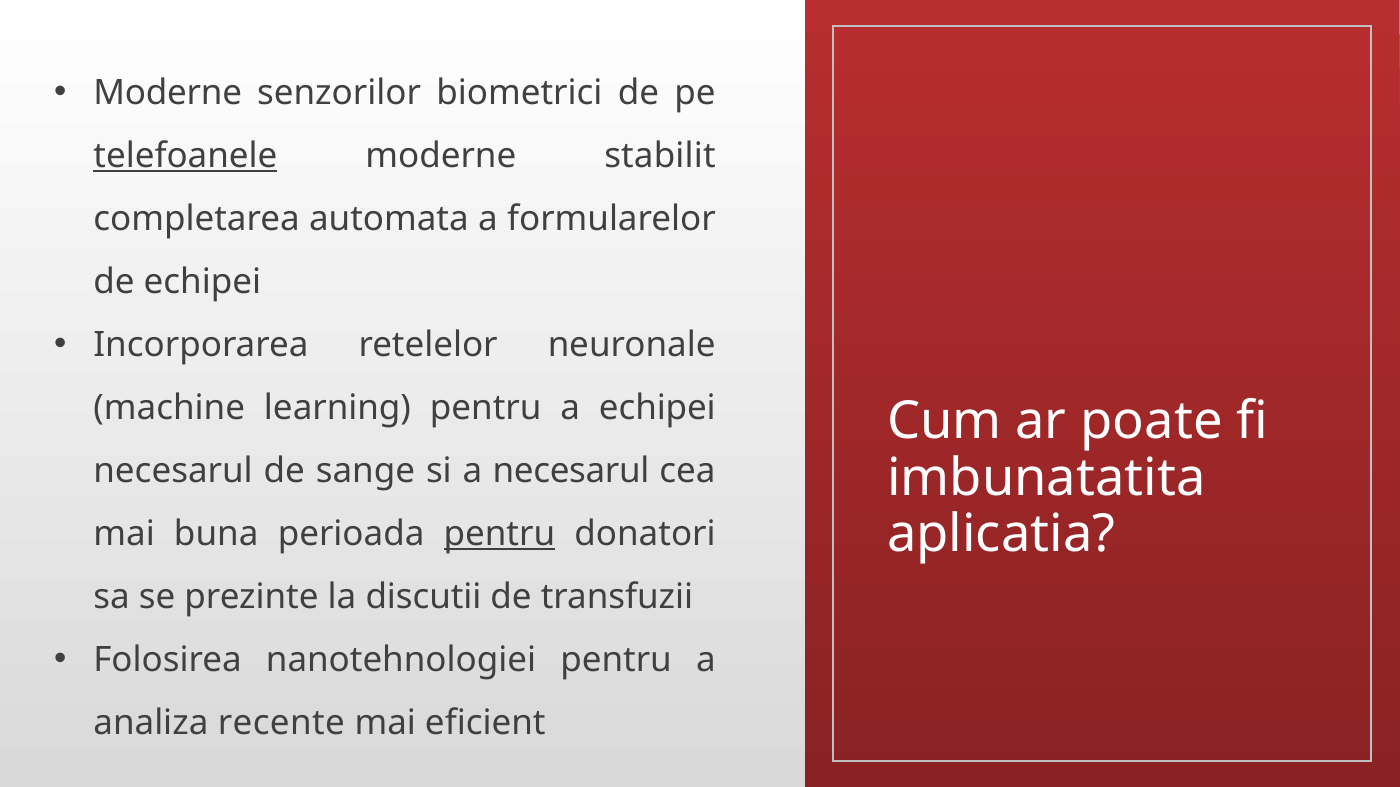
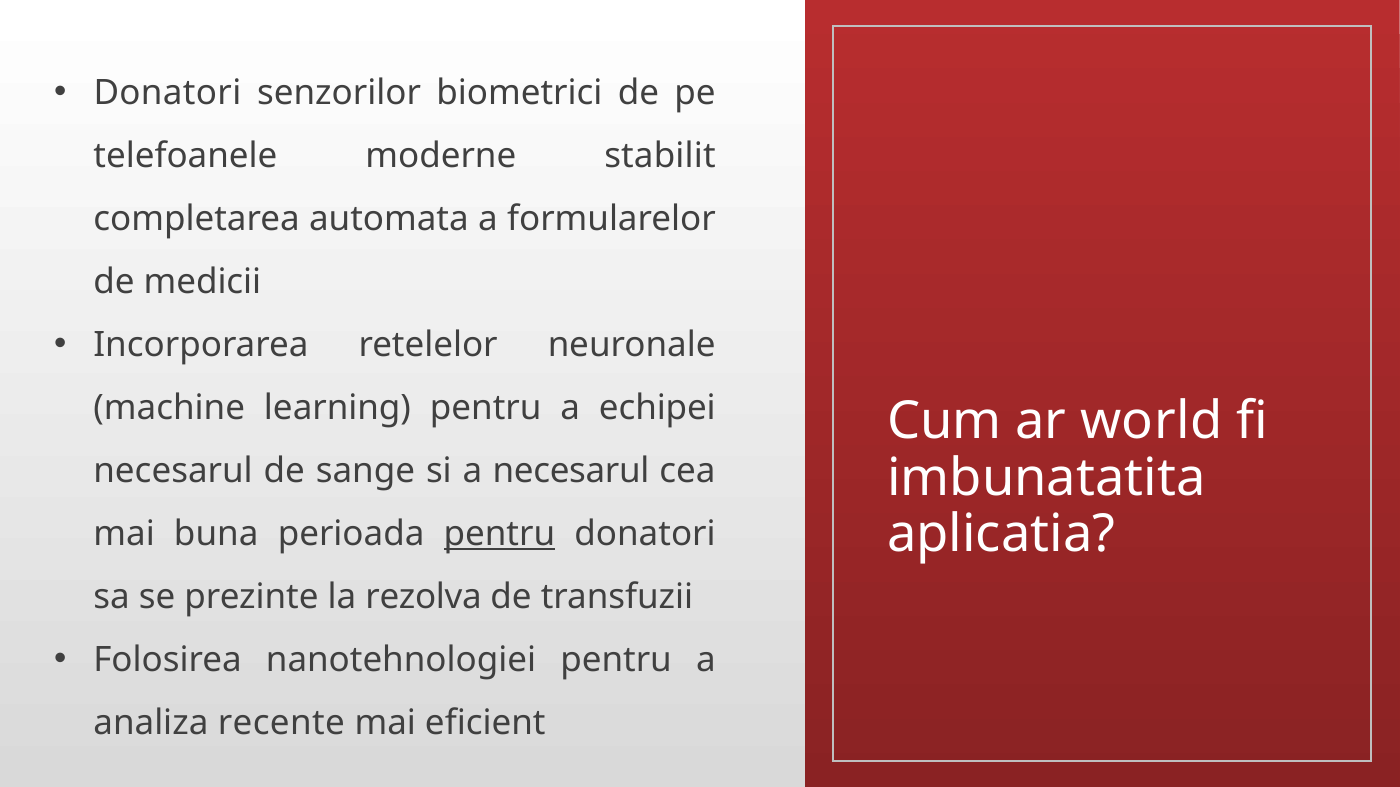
Moderne: Moderne -> Donatori (167, 93)
telefoanele underline: present -> none (185, 156)
de echipei: echipei -> medicii (202, 282)
poate: poate -> world (1151, 421)
discutii: discutii -> rezolva (424, 597)
